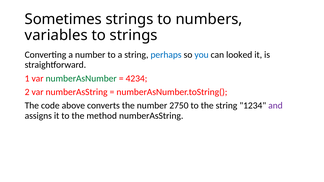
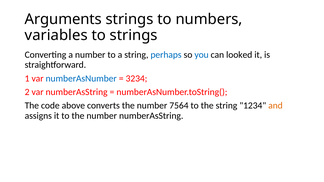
Sometimes: Sometimes -> Arguments (63, 19)
numberAsNumber colour: green -> blue (81, 79)
4234: 4234 -> 3234 (136, 79)
2750: 2750 -> 7564 (179, 106)
and colour: purple -> orange (275, 106)
to the method: method -> number (102, 116)
